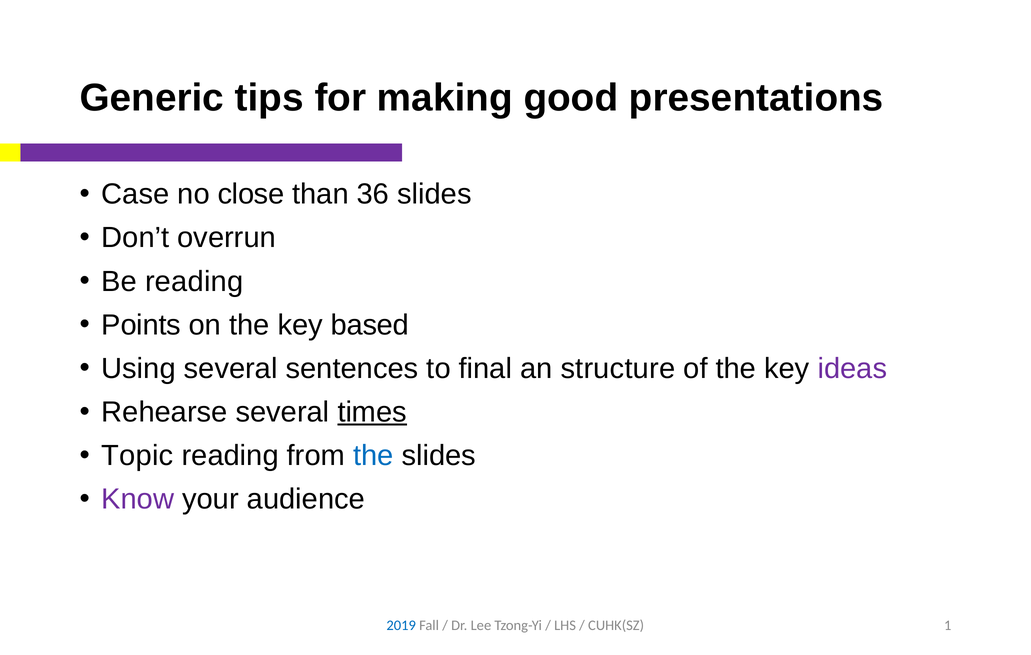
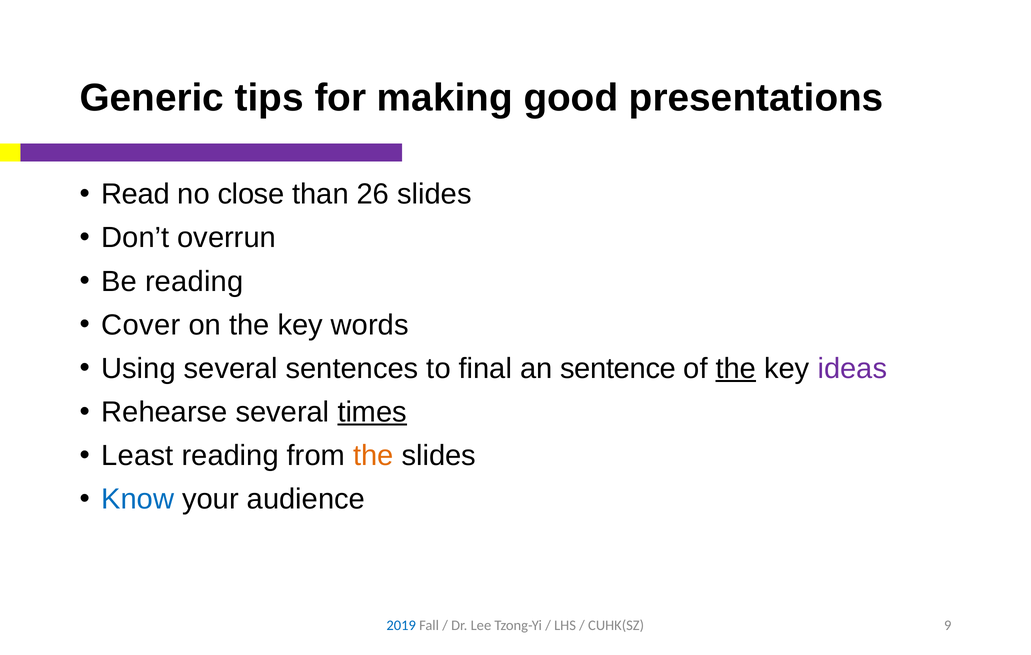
Case: Case -> Read (136, 194)
36: 36 -> 26 (373, 194)
Points: Points -> Cover (141, 325)
based: based -> words (370, 325)
structure: structure -> sentence (618, 368)
the underline: none -> present (736, 368)
Topic: Topic -> Least (137, 455)
the colour: blue -> orange (373, 455)
Know colour: purple -> blue (138, 499)
1: 1 -> 9 (948, 625)
